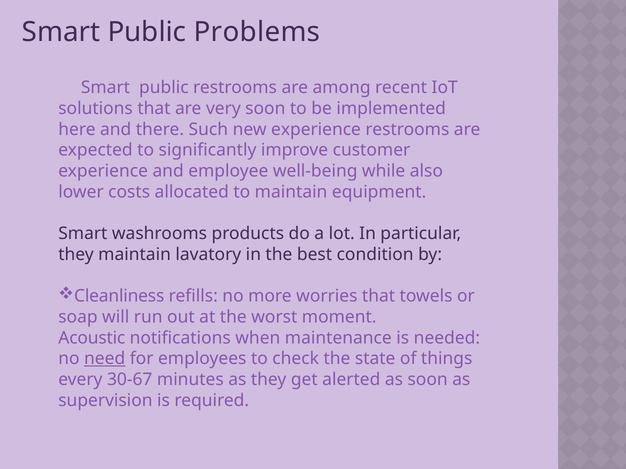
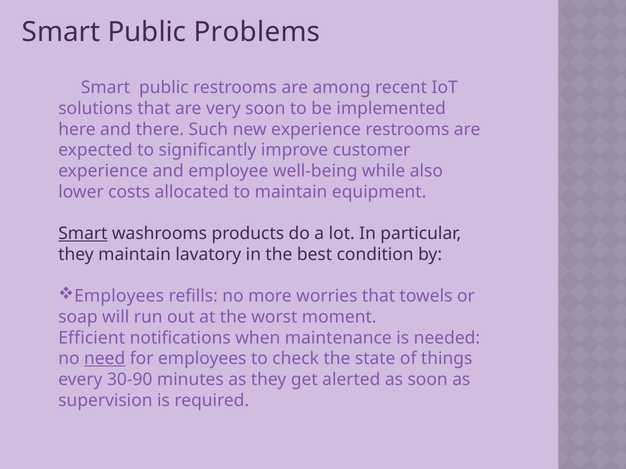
Smart underline: none -> present (83, 234)
Cleanliness: Cleanliness -> Employees (119, 297)
Acoustic: Acoustic -> Efficient (92, 338)
30-67: 30-67 -> 30-90 (130, 380)
